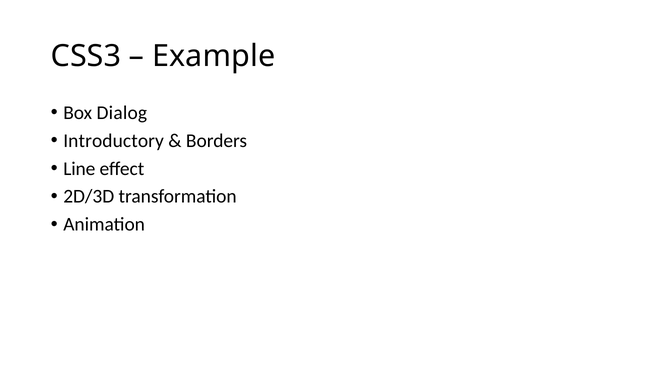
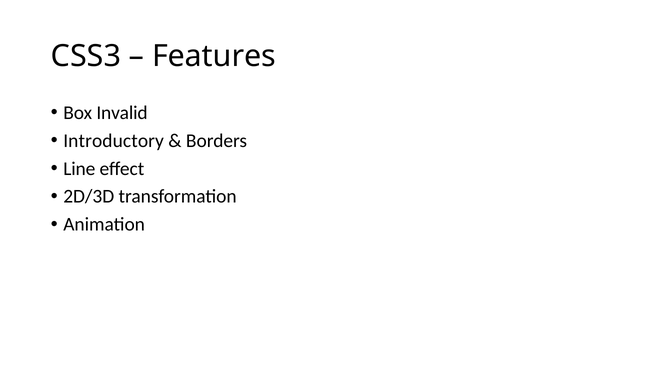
Example: Example -> Features (214, 56)
Dialog: Dialog -> Invalid (122, 113)
